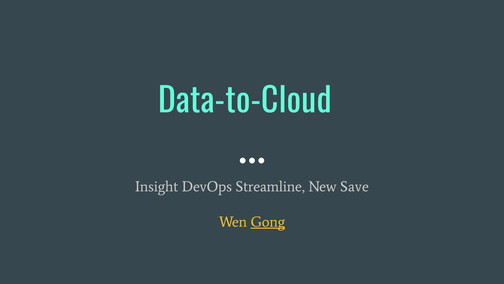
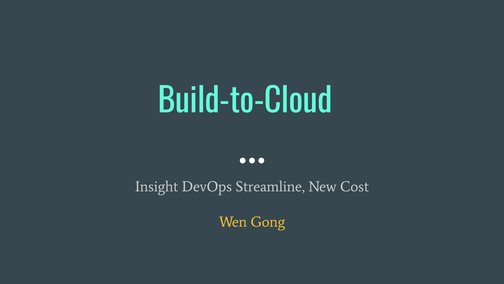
Data-to-Cloud: Data-to-Cloud -> Build-to-Cloud (245, 101)
Save: Save -> Cost (354, 186)
Gong underline: present -> none (268, 221)
